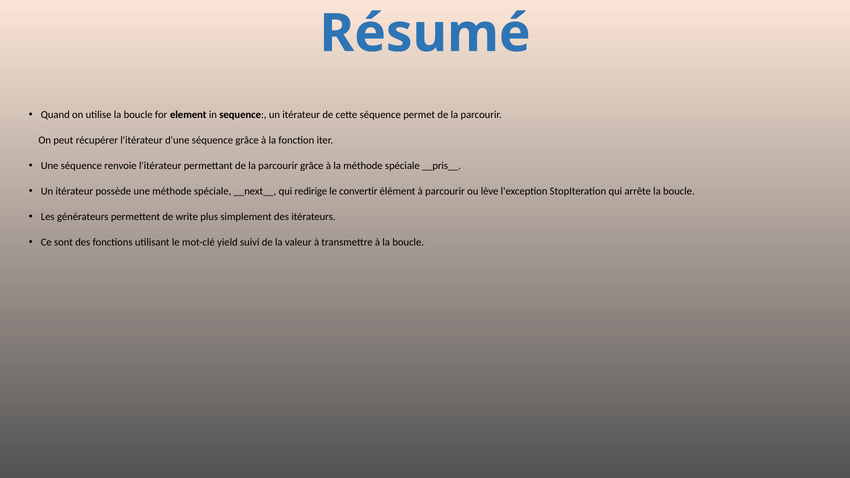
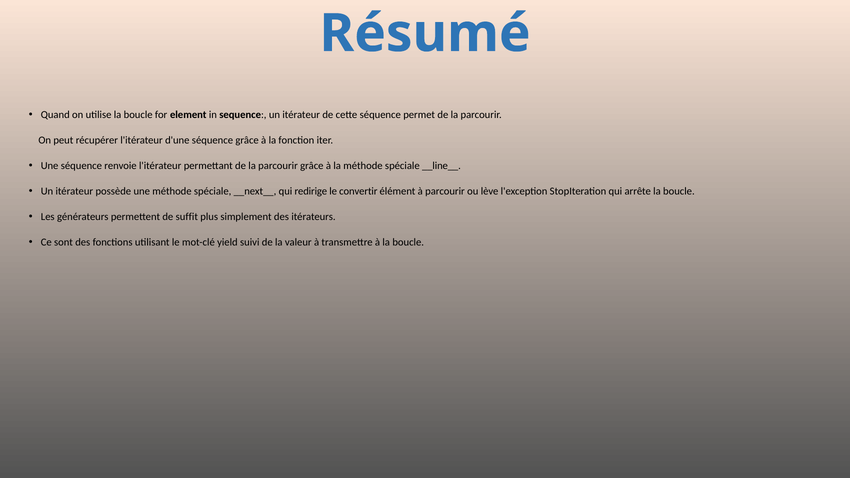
__pris__: __pris__ -> __line__ (441, 166)
write: write -> suffit (187, 217)
